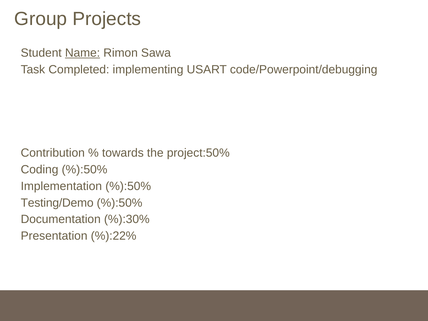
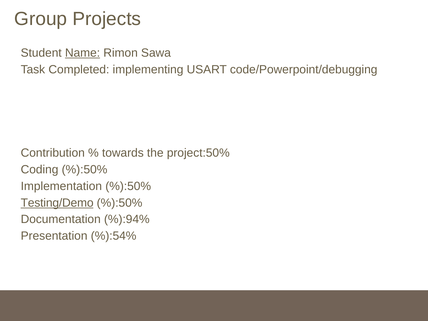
Testing/Demo underline: none -> present (57, 203)
%):30%: %):30% -> %):94% (127, 219)
%):22%: %):22% -> %):54% (114, 236)
